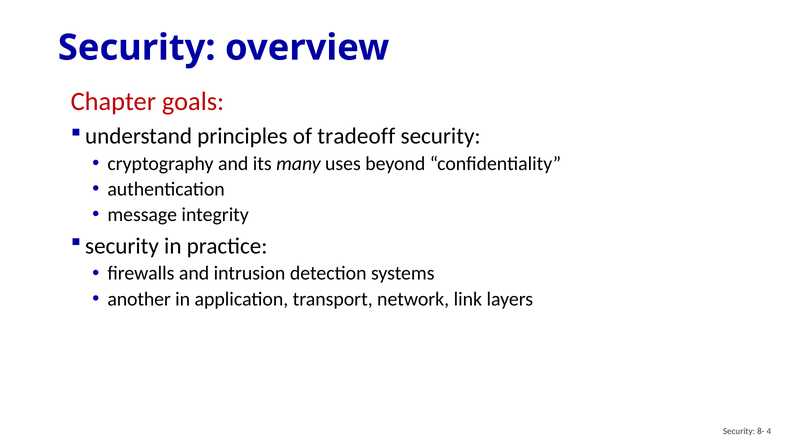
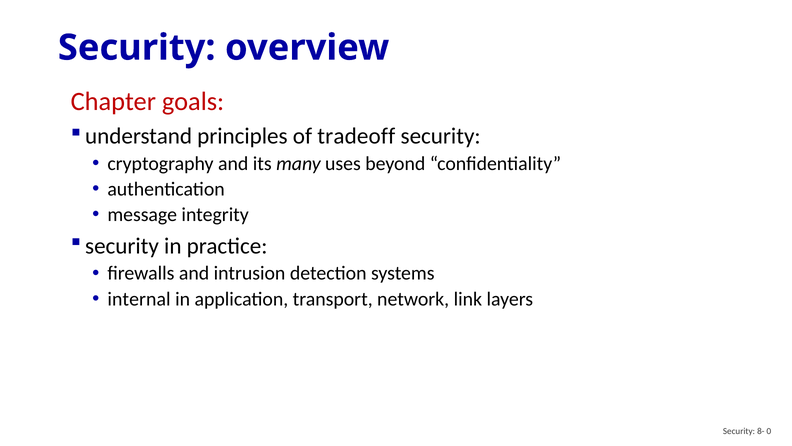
another: another -> internal (139, 299)
4: 4 -> 0 (769, 431)
